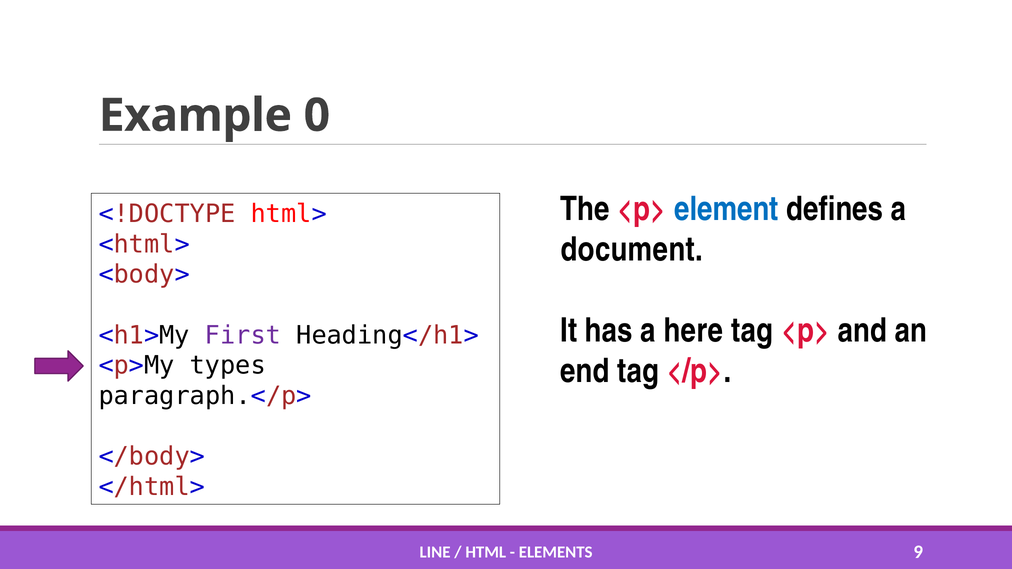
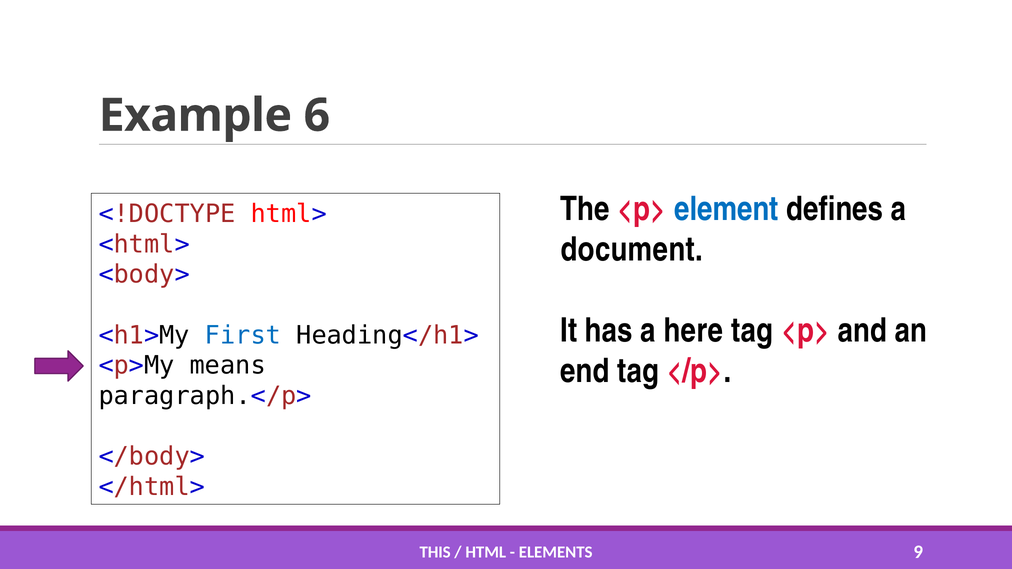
0: 0 -> 6 (317, 116)
First colour: purple -> blue (243, 335)
types: types -> means (228, 366)
LINE: LINE -> THIS (435, 552)
